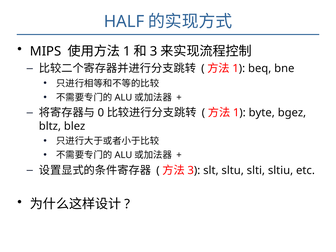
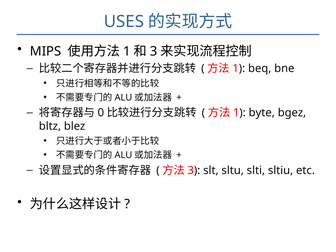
HALF: HALF -> USES (124, 21)
